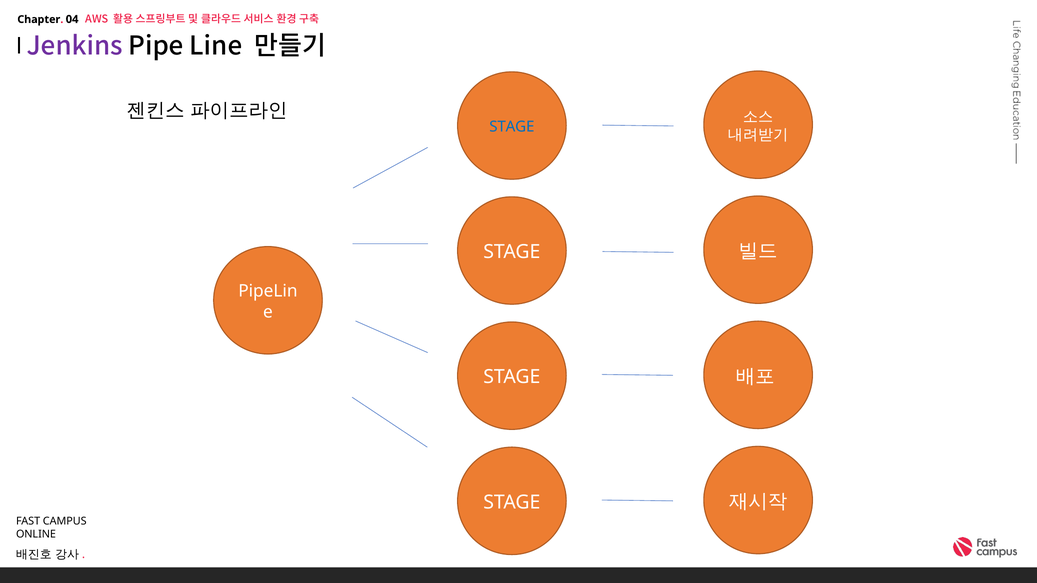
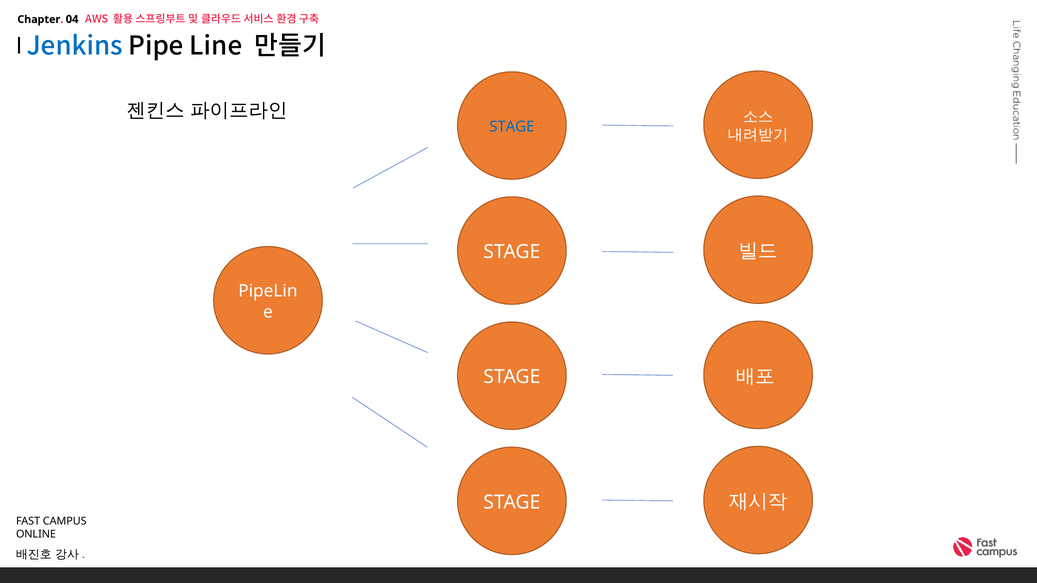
Jenkins colour: purple -> blue (75, 46)
